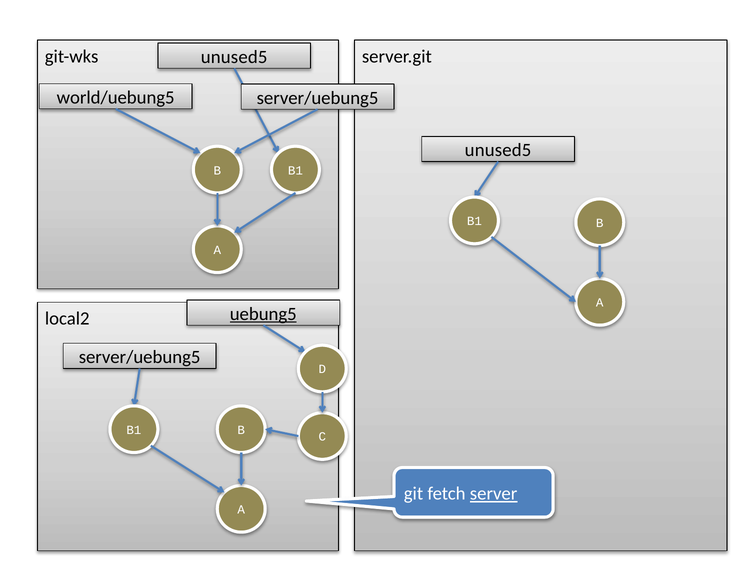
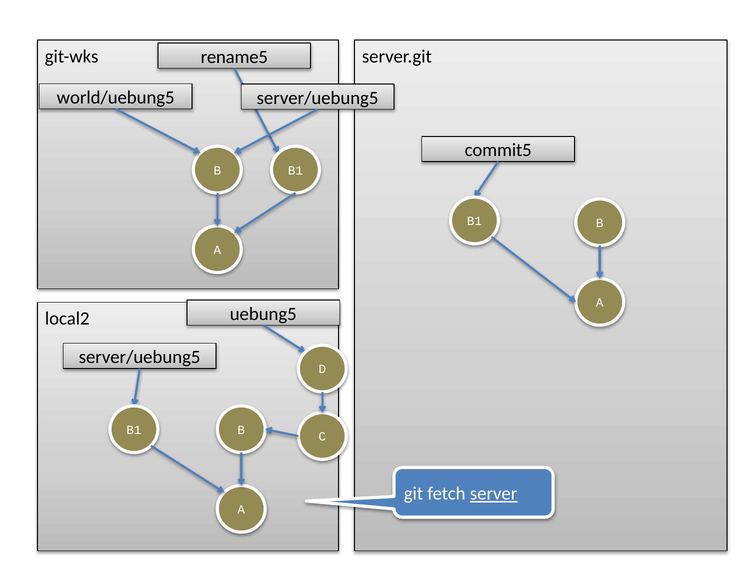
unused5: unused5 -> rename5 (234, 57)
unused5: unused5 -> commit5 (498, 150)
uebung5 underline: present -> none (263, 314)
